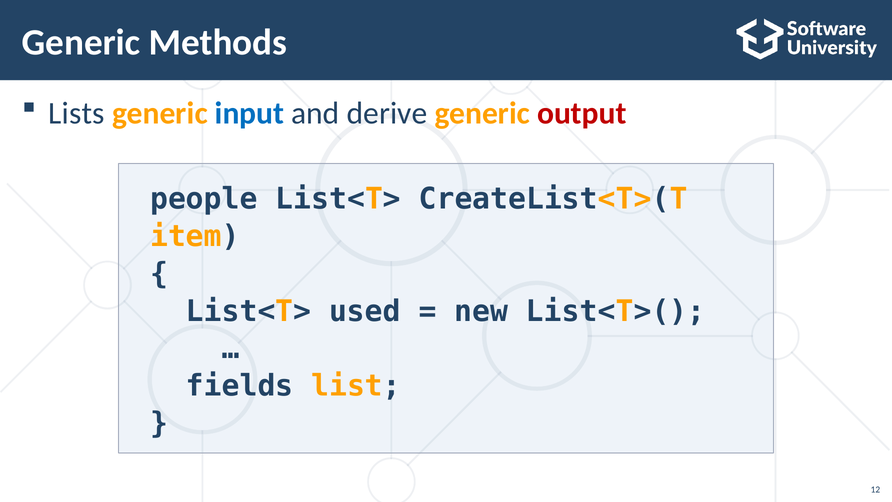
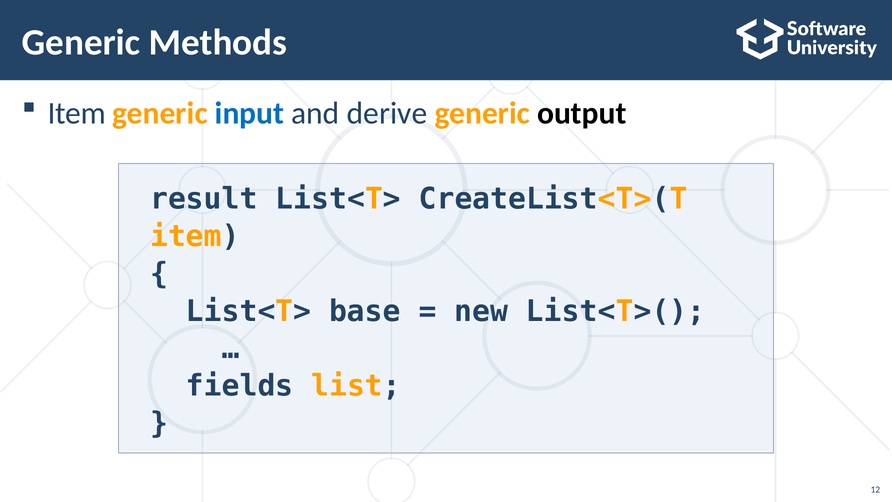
Lists: Lists -> Item (77, 113)
output colour: red -> black (582, 113)
people: people -> result (204, 199)
used: used -> base (365, 311)
